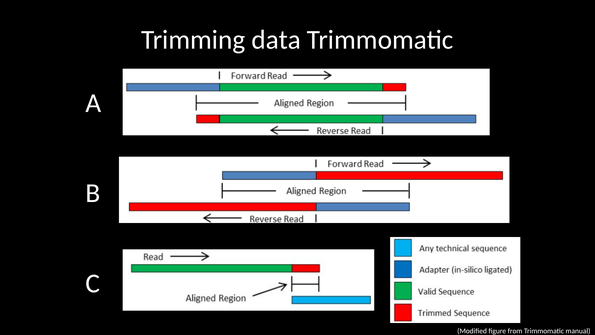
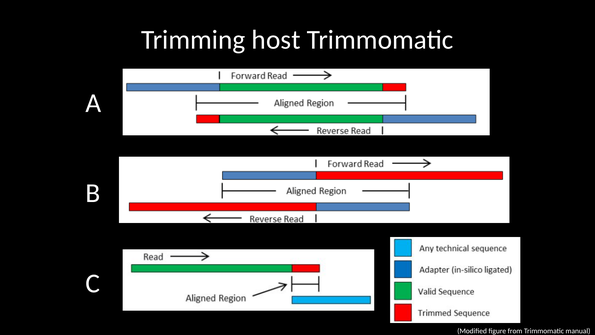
data: data -> host (276, 40)
